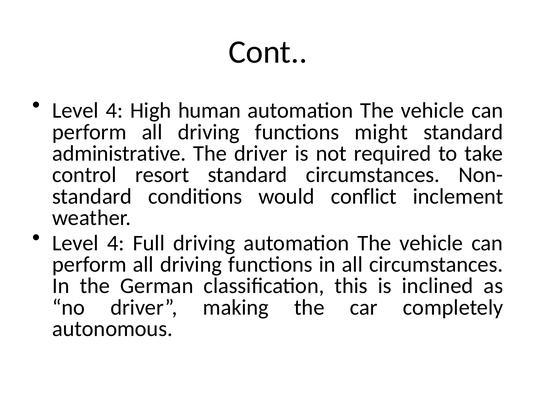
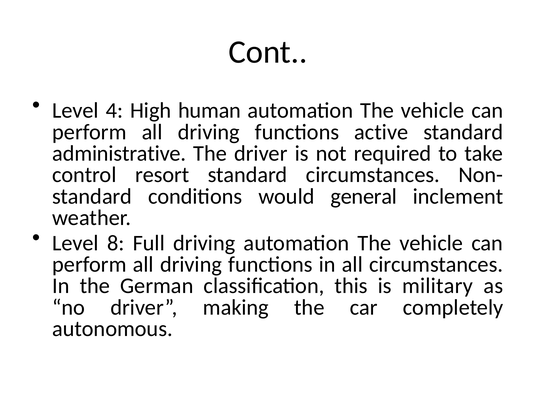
might: might -> active (381, 132)
conflict: conflict -> general (364, 196)
4: 4 -> 8 (116, 243)
inclined: inclined -> military (437, 286)
